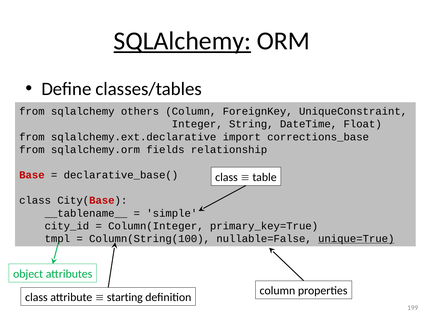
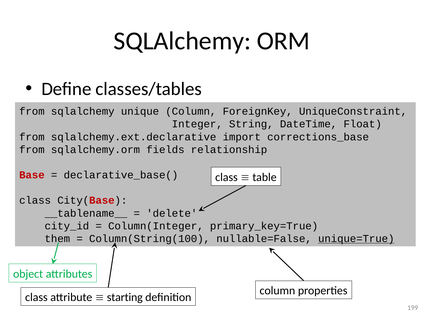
SQLAlchemy underline: present -> none (182, 41)
others: others -> unique (140, 111)
simple: simple -> delete (172, 213)
tmpl: tmpl -> them (57, 239)
